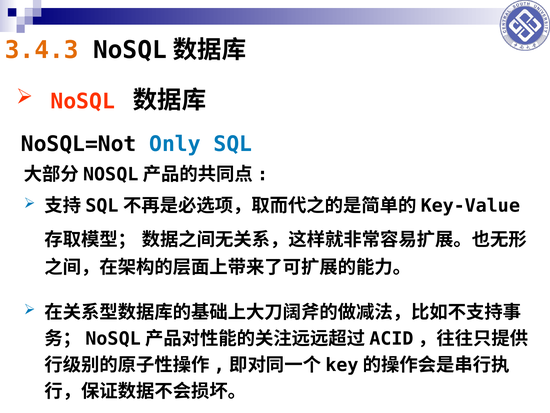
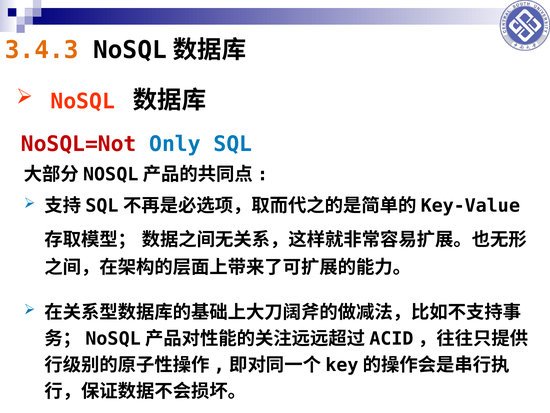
NoSQL=Not colour: black -> red (79, 144)
